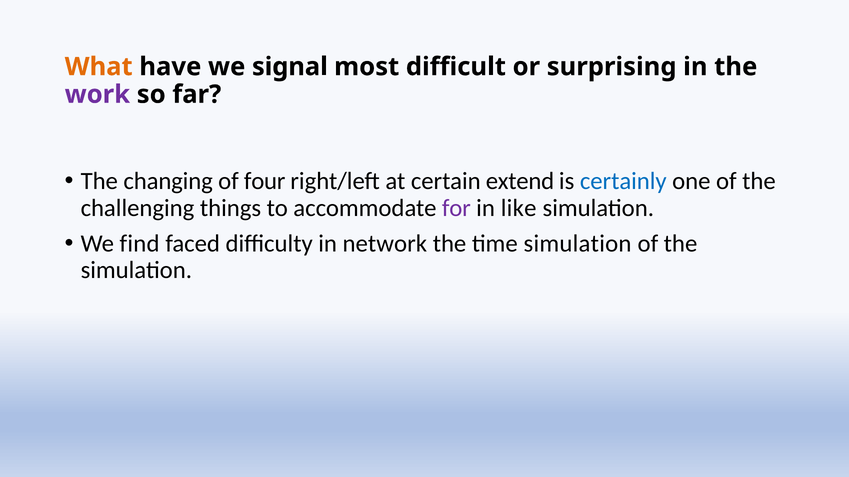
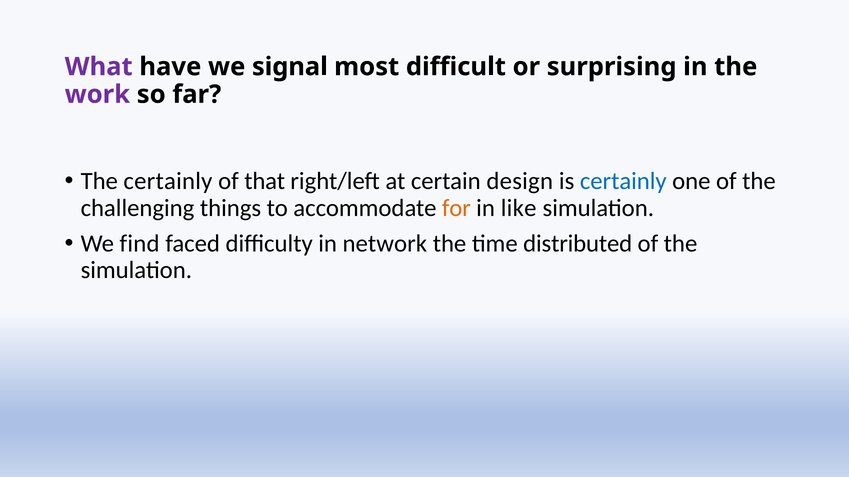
What colour: orange -> purple (99, 67)
The changing: changing -> certainly (168, 181)
four: four -> that (265, 181)
extend: extend -> design (520, 181)
for colour: purple -> orange (456, 208)
time simulation: simulation -> distributed (578, 244)
